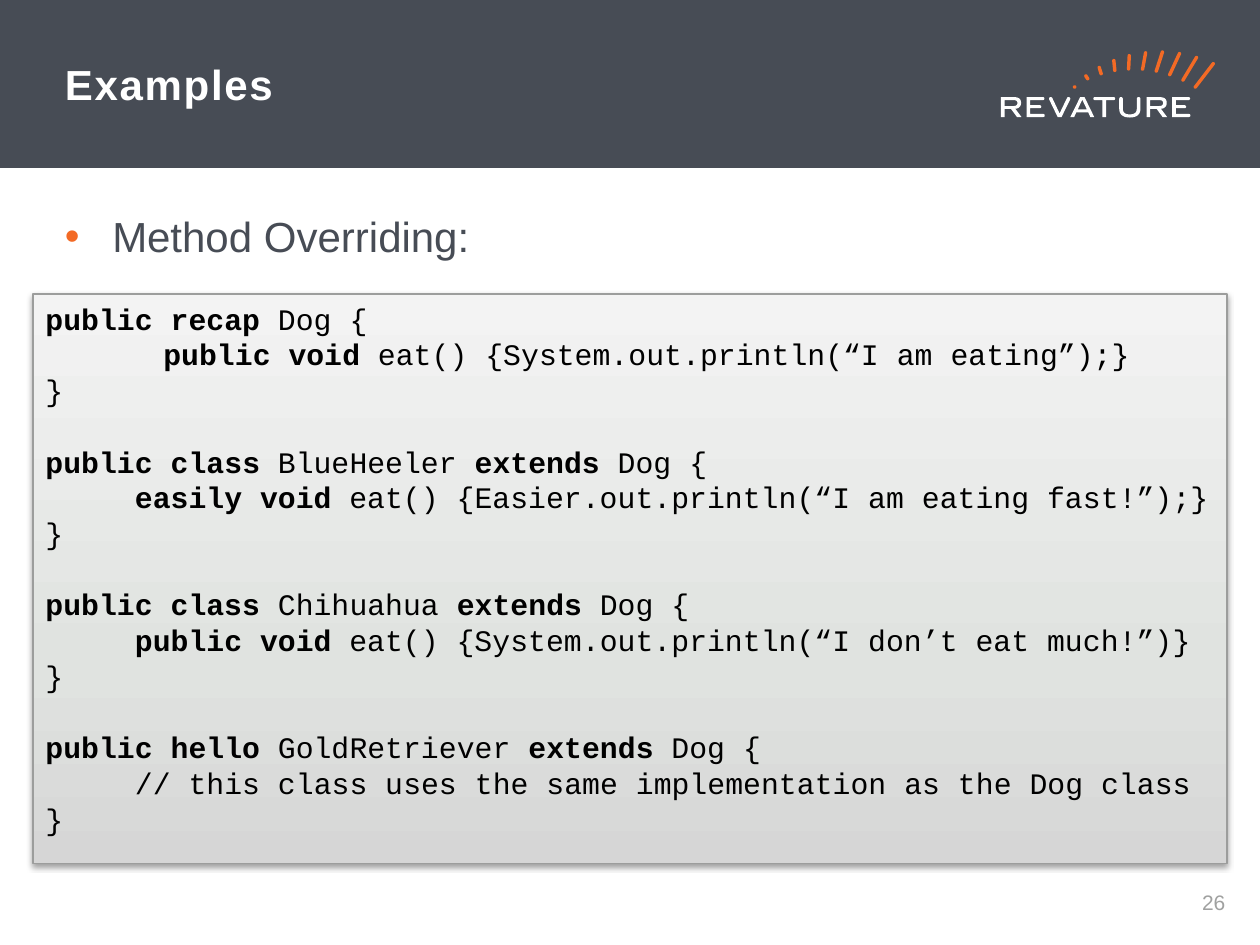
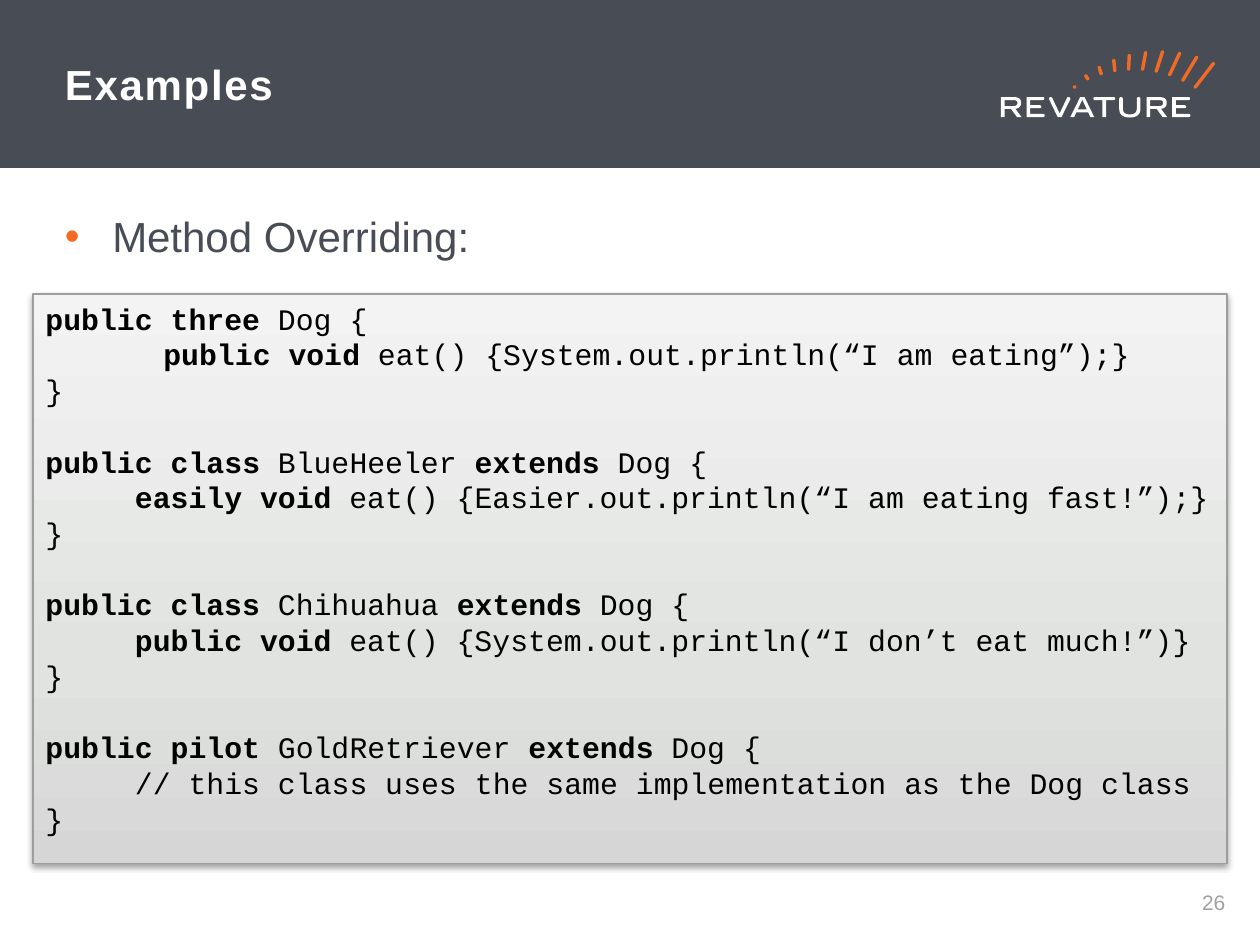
recap: recap -> three (215, 320)
hello: hello -> pilot (215, 749)
